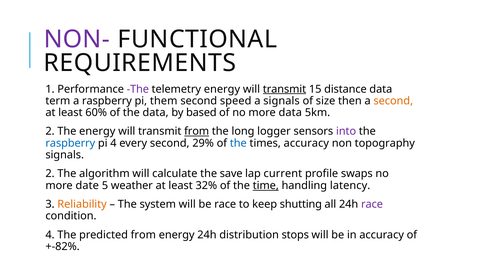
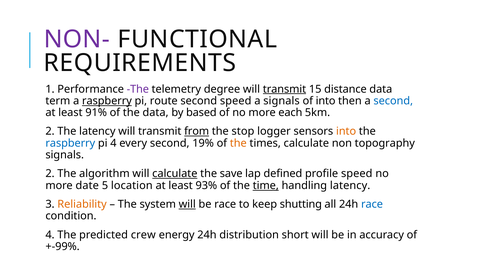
telemetry energy: energy -> degree (222, 89)
raspberry underline: none -> present (107, 101)
them: them -> route (164, 101)
of size: size -> into (326, 101)
second colour: orange -> blue (393, 101)
60%: 60% -> 91% (96, 113)
more data: data -> each (290, 113)
The energy: energy -> latency (97, 132)
long: long -> stop (243, 132)
into colour: purple -> orange (346, 132)
29%: 29% -> 19% (203, 143)
the colour: blue -> orange (238, 143)
times accuracy: accuracy -> calculate (306, 143)
calculate underline: none -> present (175, 174)
current: current -> defined (283, 174)
profile swaps: swaps -> speed (357, 174)
weather: weather -> location (132, 186)
32%: 32% -> 93% (206, 186)
will underline: none -> present (187, 204)
race colour: purple -> blue (372, 204)
predicted from: from -> crew (143, 235)
stops: stops -> short (295, 235)
+-82%: +-82% -> +-99% (63, 247)
